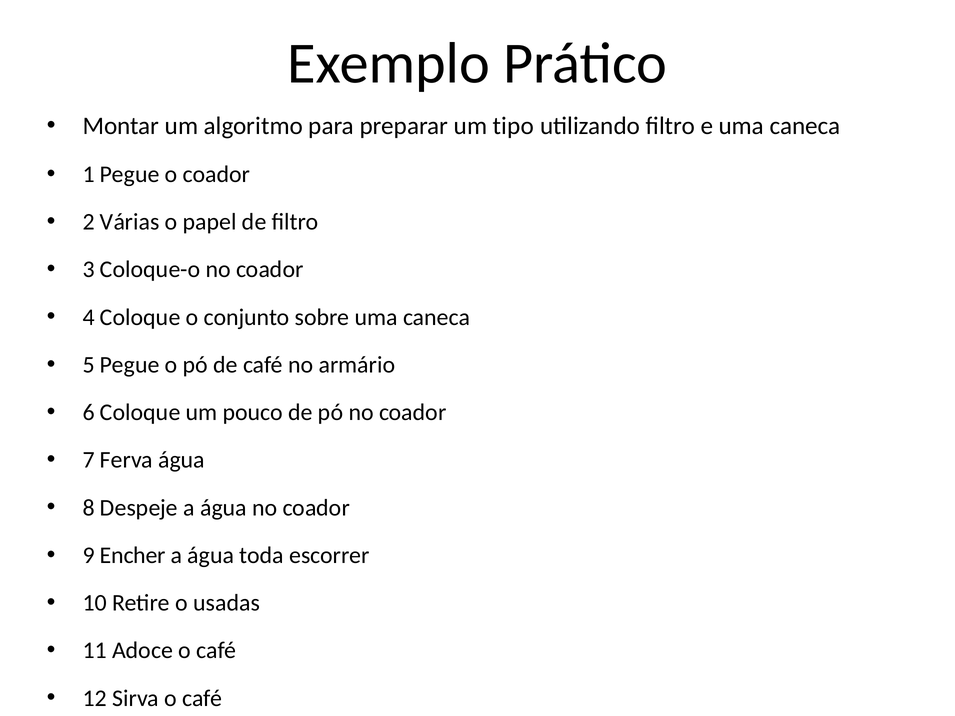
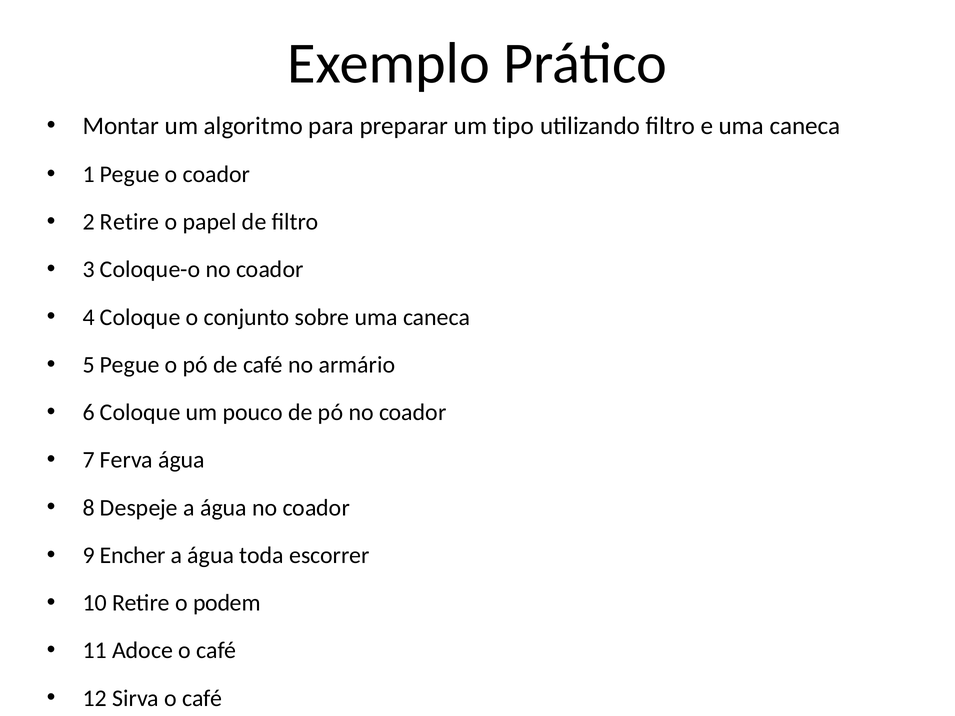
2 Várias: Várias -> Retire (130, 222)
usadas: usadas -> podem (227, 603)
